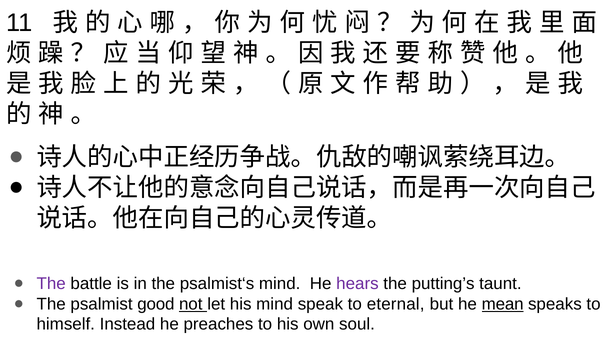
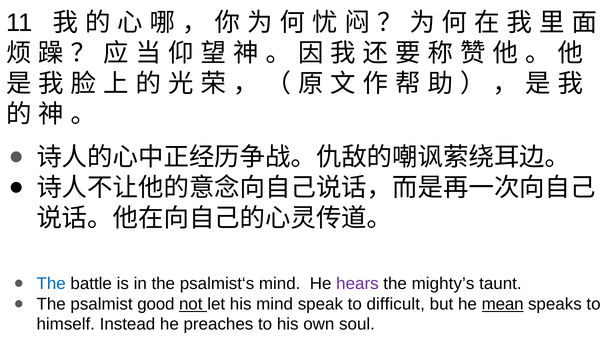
The colour: purple -> blue (51, 284)
putting’s: putting’s -> mighty’s (443, 284)
eternal: eternal -> difficult (396, 304)
